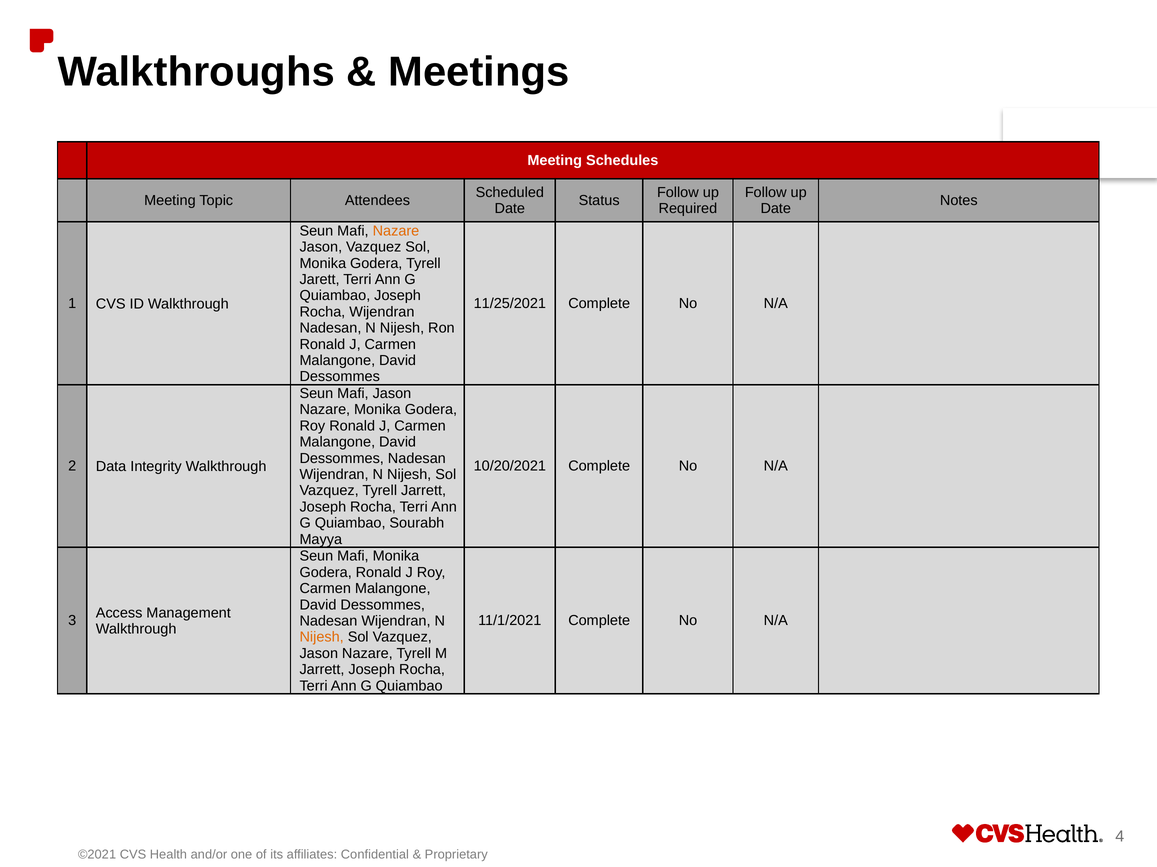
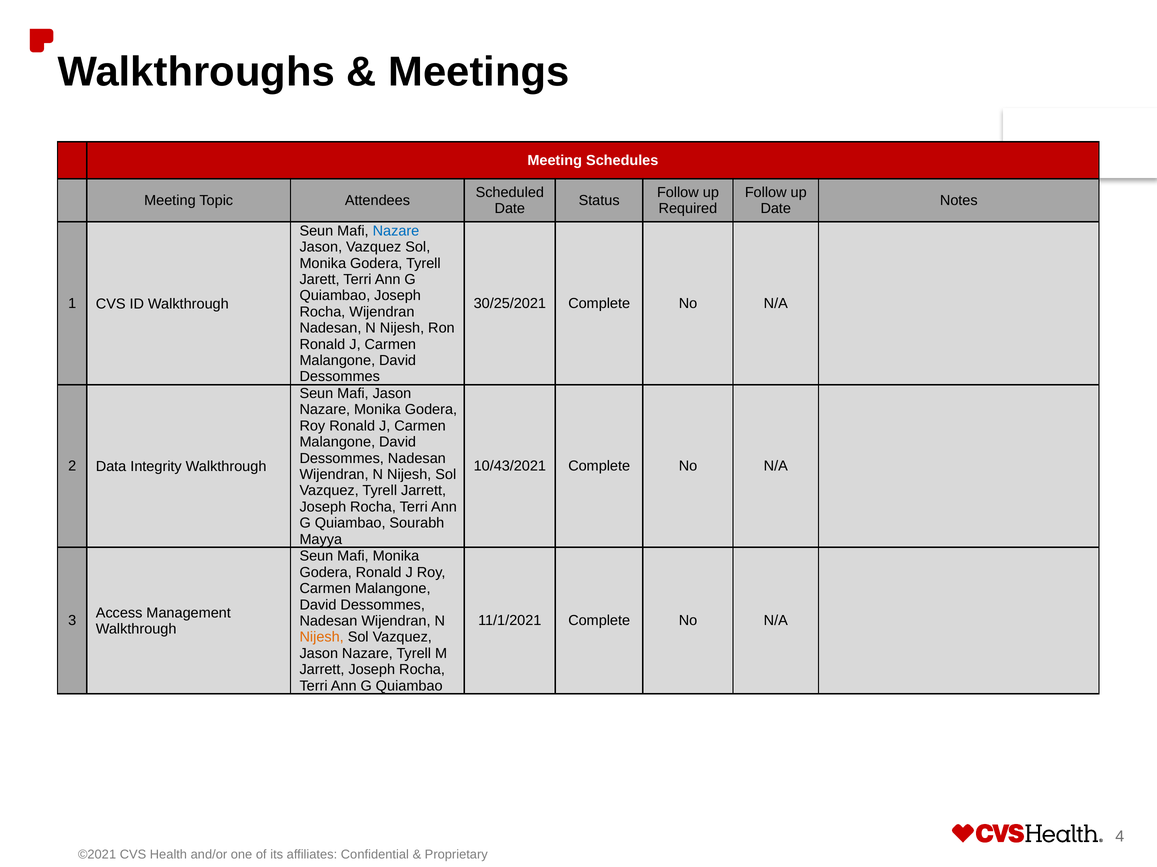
Nazare colour: orange -> blue (396, 231)
11/25/2021: 11/25/2021 -> 30/25/2021 (510, 304)
10/20/2021: 10/20/2021 -> 10/43/2021 (510, 467)
